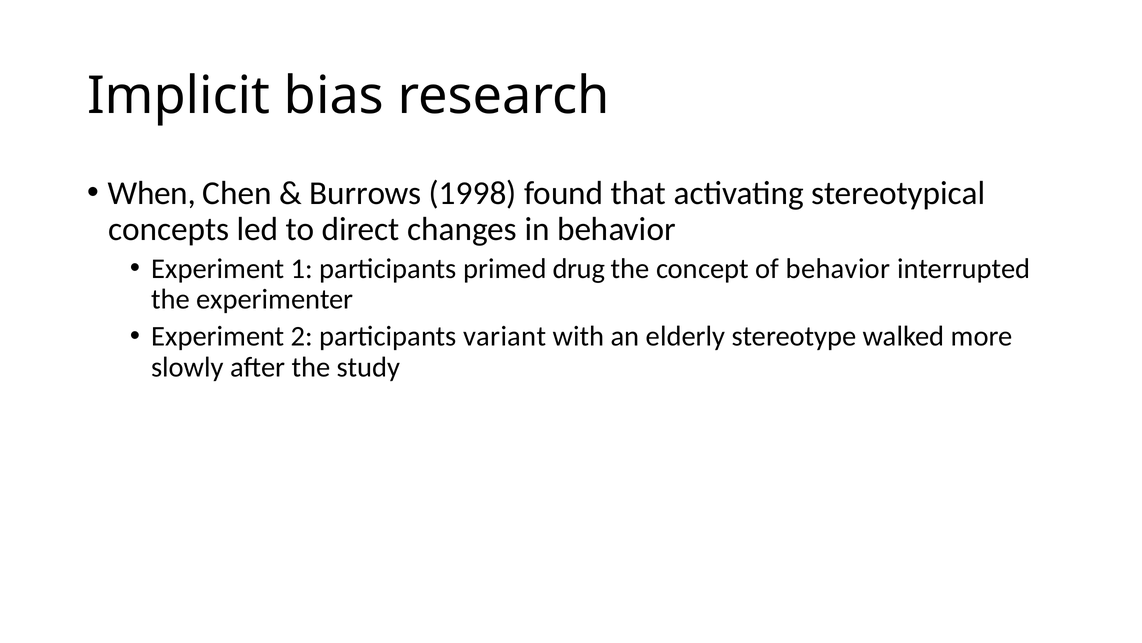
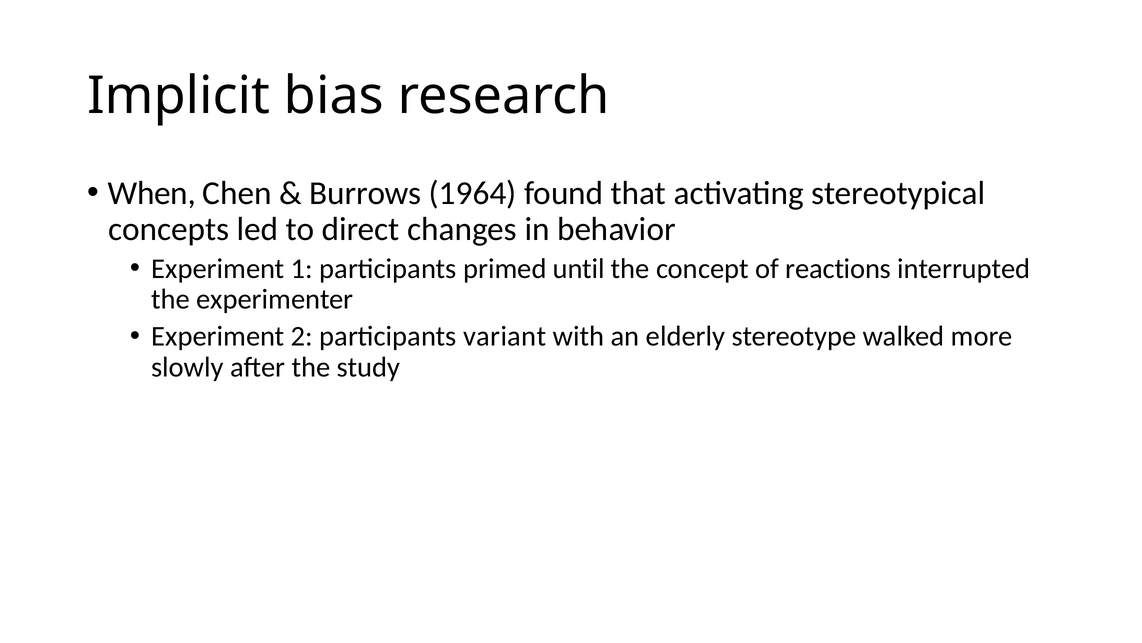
1998: 1998 -> 1964 (473, 193)
drug: drug -> until (579, 268)
of behavior: behavior -> reactions (838, 268)
